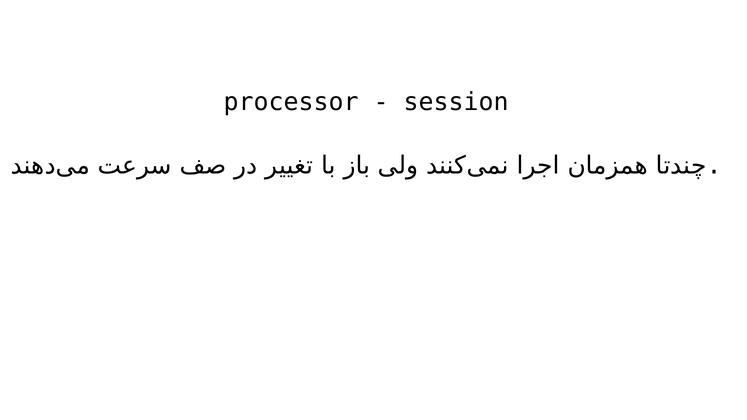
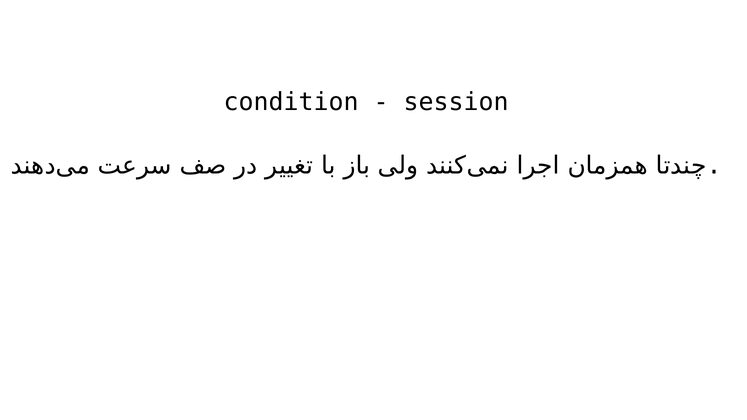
processor: processor -> condition (291, 102)
